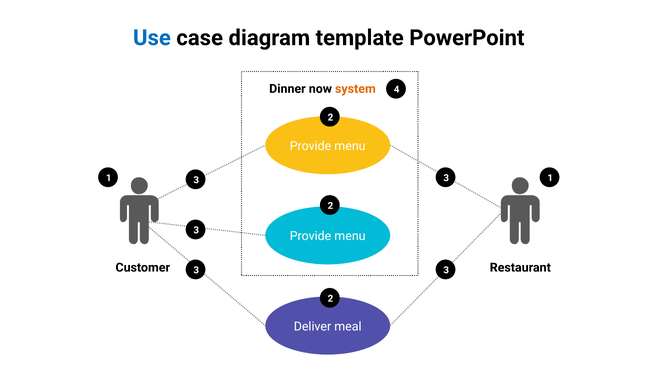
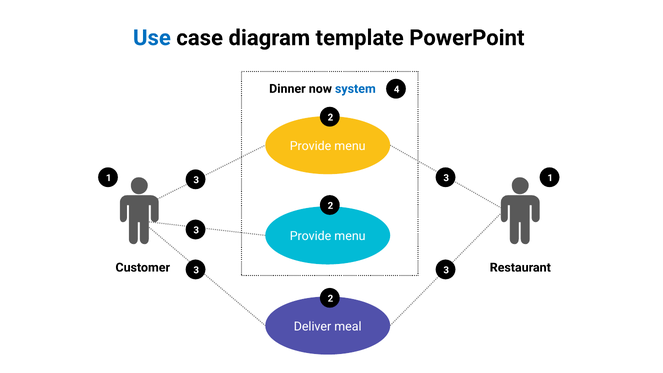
system colour: orange -> blue (355, 89)
